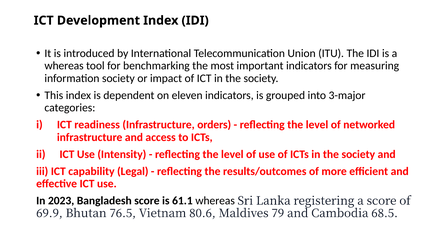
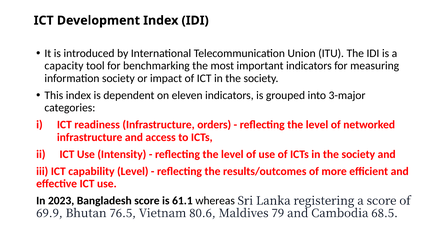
whereas: whereas -> capacity (64, 66)
capability Legal: Legal -> Level (133, 171)
